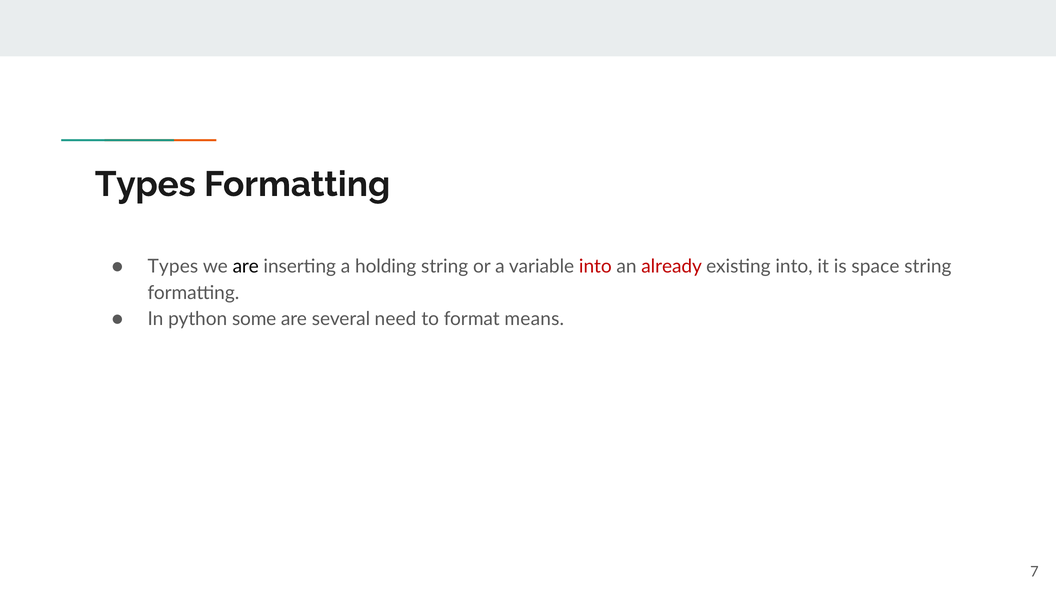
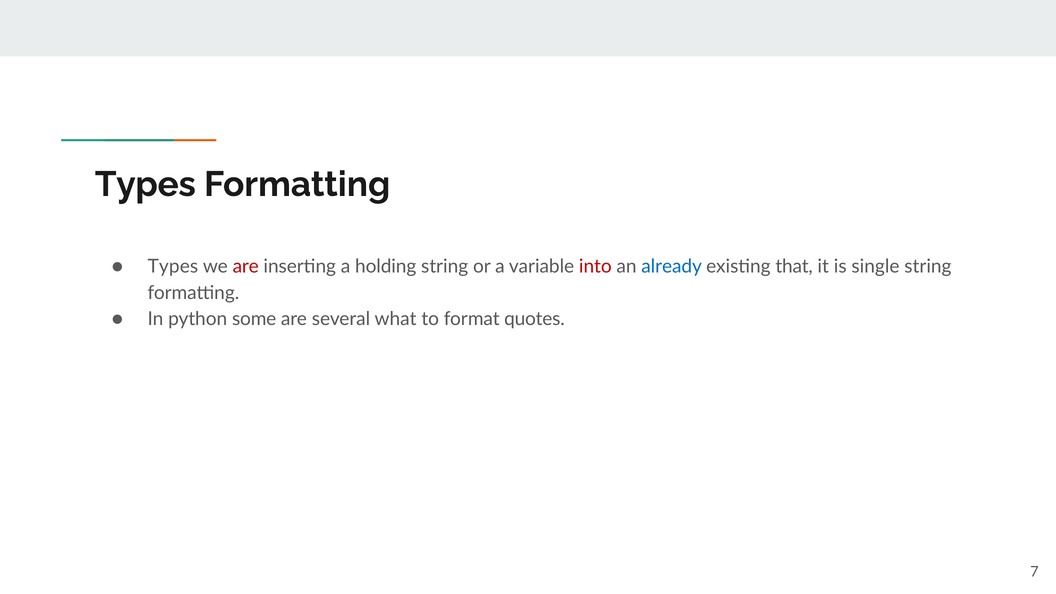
are colour: black -> red (246, 267)
already colour: red -> blue (672, 267)
existing into: into -> that (794, 267)
space: space -> single (875, 267)
need: need -> what (396, 319)
means: means -> quotes (534, 319)
